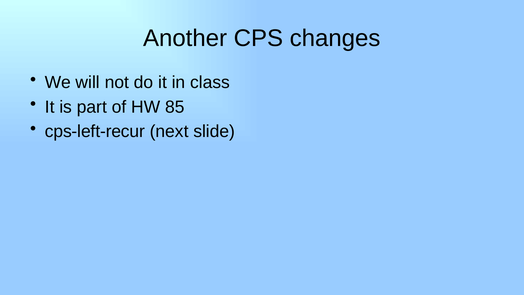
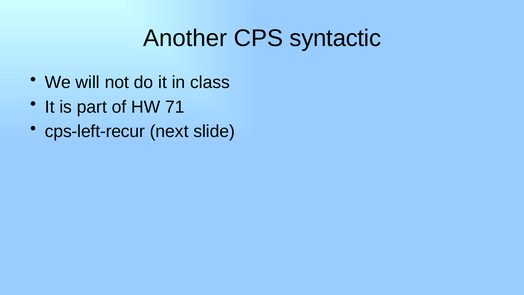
changes: changes -> syntactic (335, 38)
85: 85 -> 71 (175, 107)
